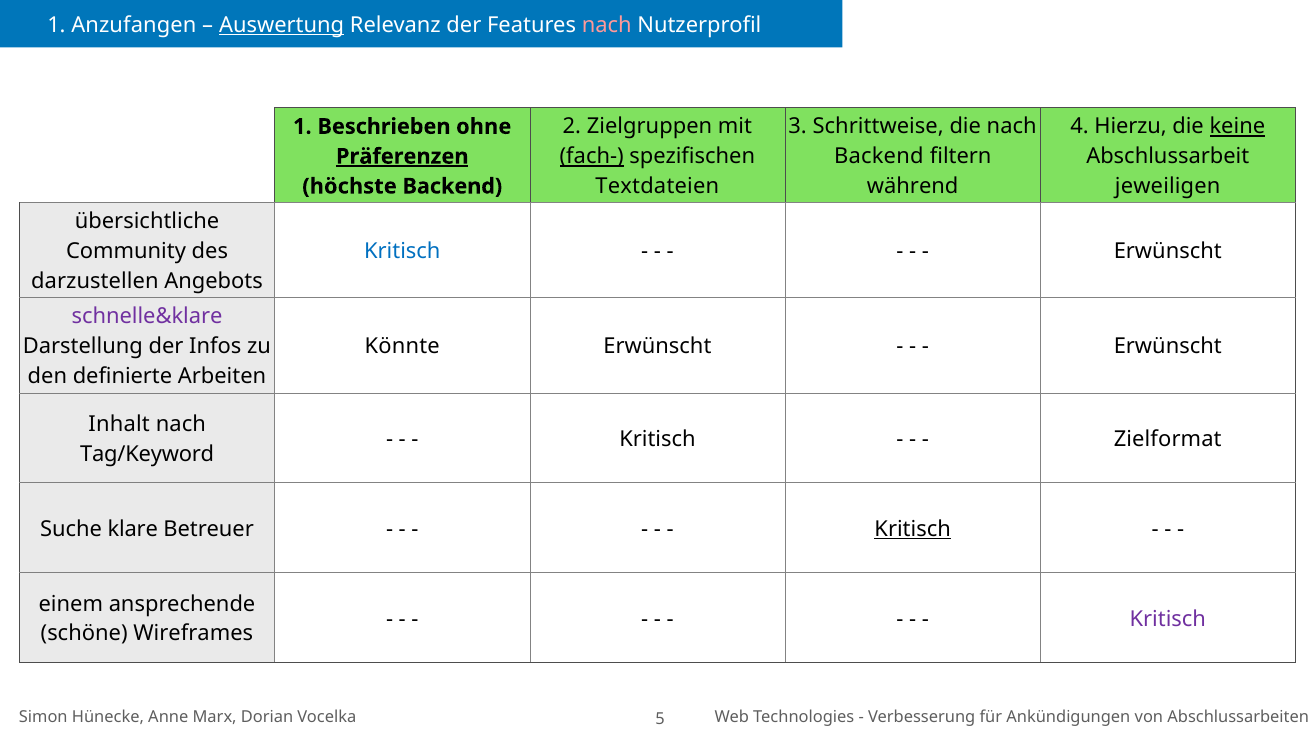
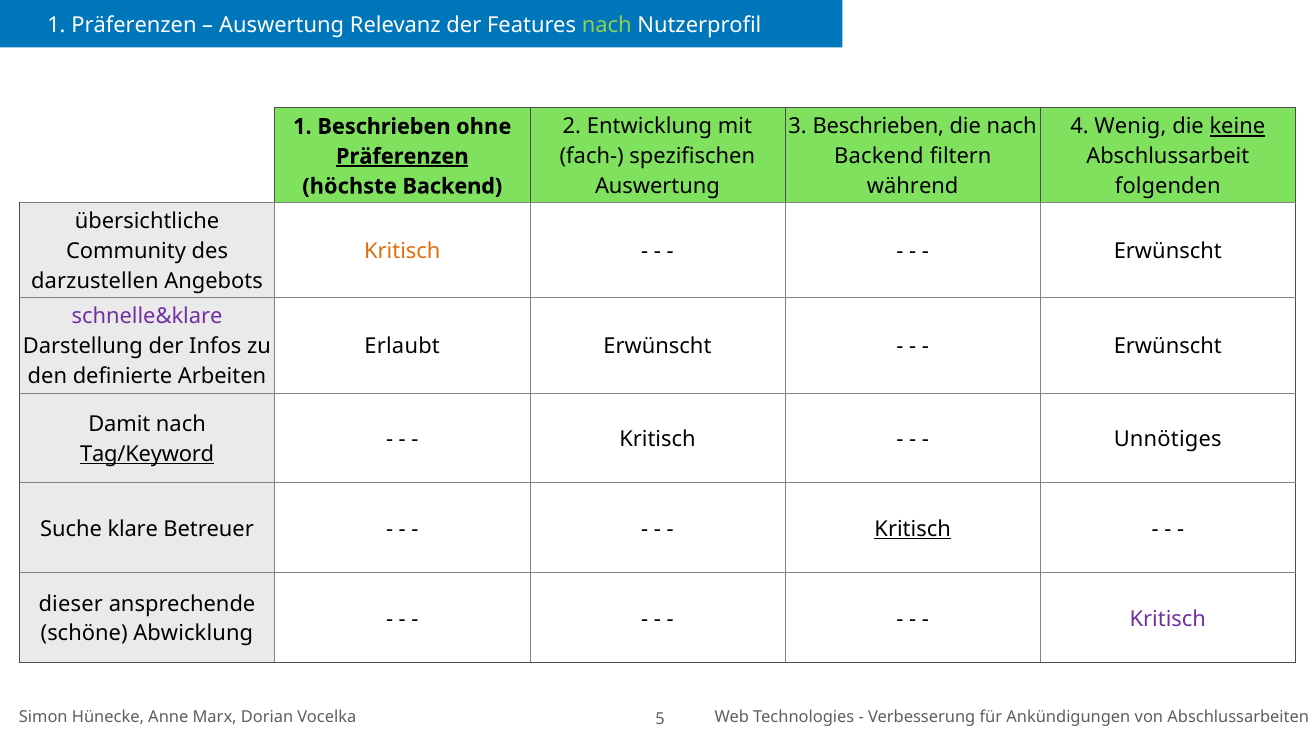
1 Anzufangen: Anzufangen -> Präferenzen (134, 25)
Auswertung underline: present -> none (282, 25)
nach colour: pink -> light green (607, 25)
Zielgruppen: Zielgruppen -> Entwicklung (650, 127)
3 Schrittweise: Schrittweise -> Beschrieben (878, 127)
Hierzu: Hierzu -> Wenig (1130, 127)
fach- underline: present -> none (592, 156)
Textdateien: Textdateien -> Auswertung (657, 186)
jeweiligen: jeweiligen -> folgenden (1168, 186)
Kritisch colour: blue -> orange (402, 251)
Könnte: Könnte -> Erlaubt (402, 346)
Inhalt: Inhalt -> Damit (119, 424)
Zielformat: Zielformat -> Unnötiges (1168, 439)
Tag/Keyword underline: none -> present (147, 454)
einem: einem -> dieser (71, 604)
Wireframes: Wireframes -> Abwicklung (193, 633)
